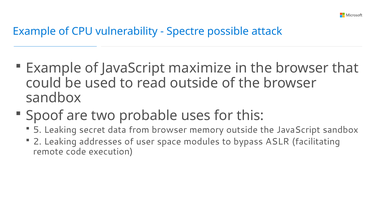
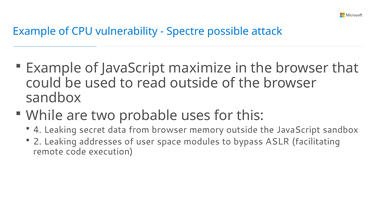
Spoof: Spoof -> While (44, 116)
5: 5 -> 4 (37, 130)
